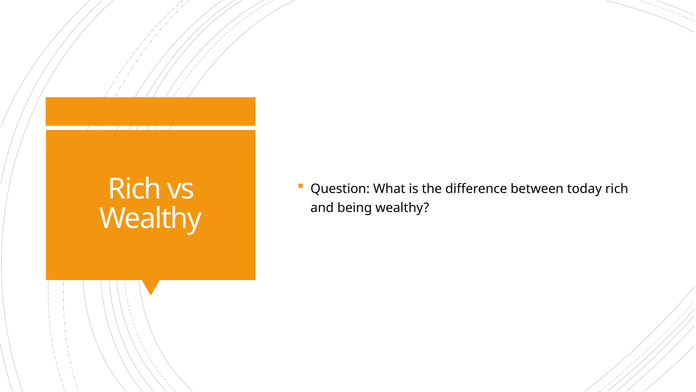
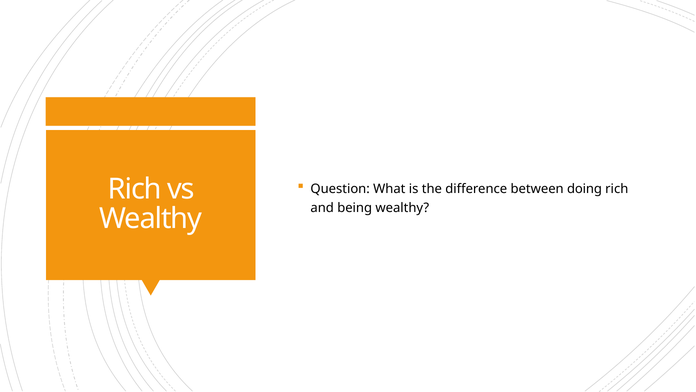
today: today -> doing (585, 189)
